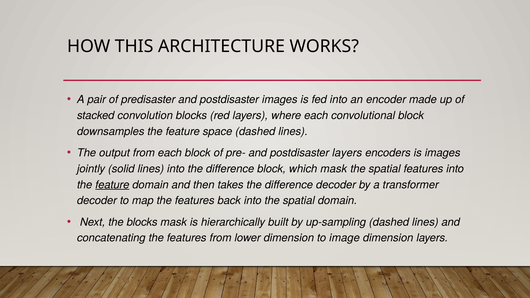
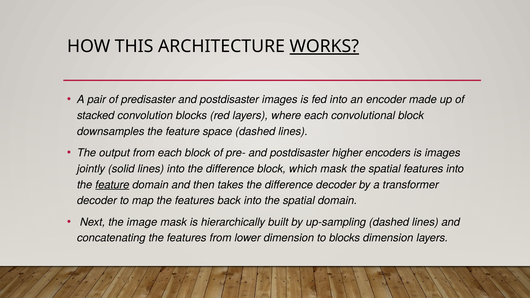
WORKS underline: none -> present (324, 46)
postdisaster layers: layers -> higher (347, 153)
the blocks: blocks -> image (142, 222)
to image: image -> blocks (345, 238)
